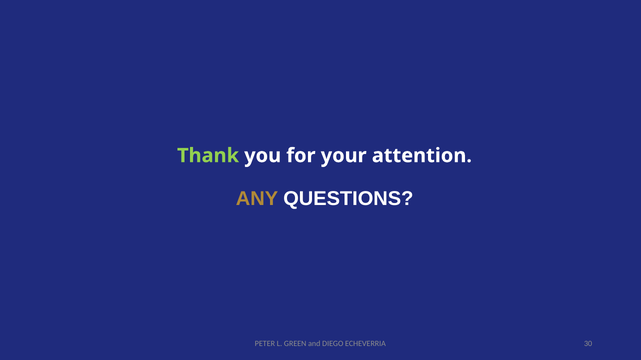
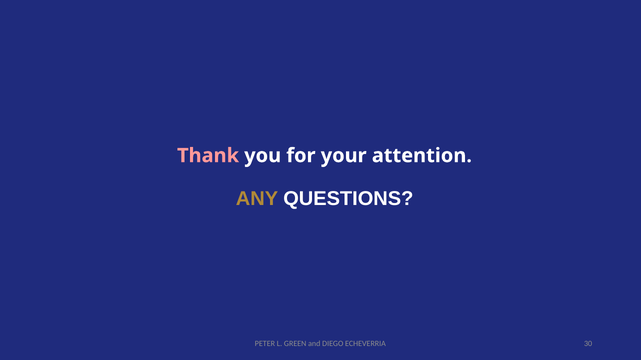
Thank colour: light green -> pink (208, 156)
